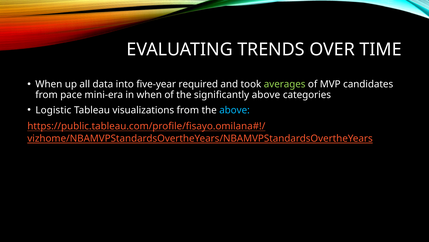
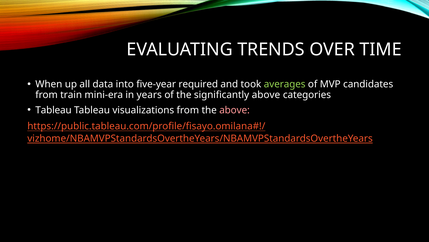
pace: pace -> train (71, 95)
in when: when -> years (149, 95)
Logistic: Logistic -> Tableau (54, 110)
above colour: light blue -> pink (235, 110)
